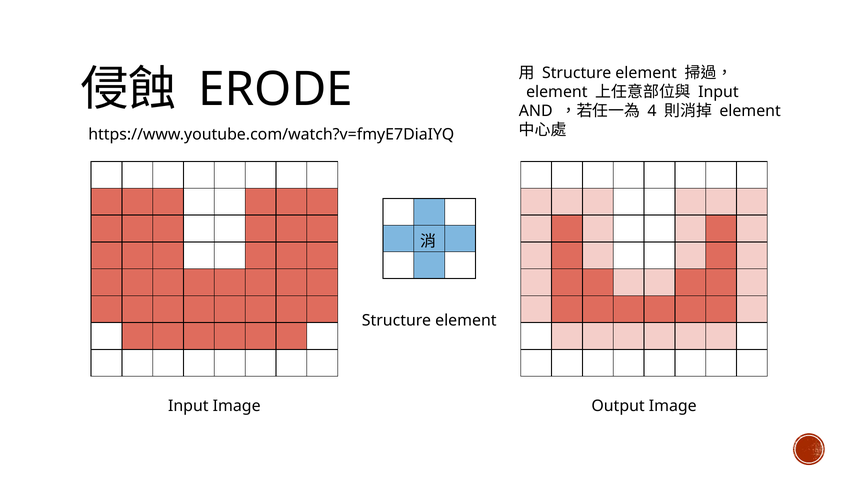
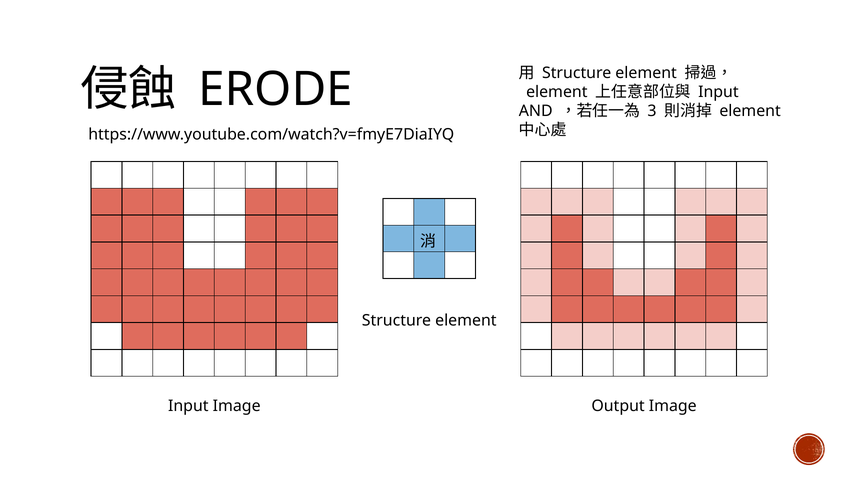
4: 4 -> 3 (652, 111)
